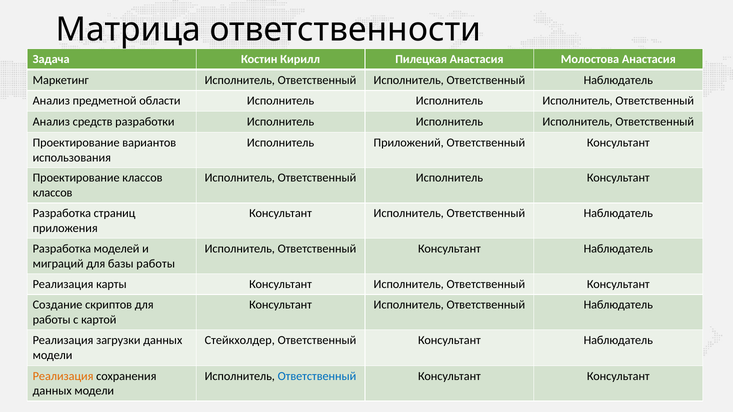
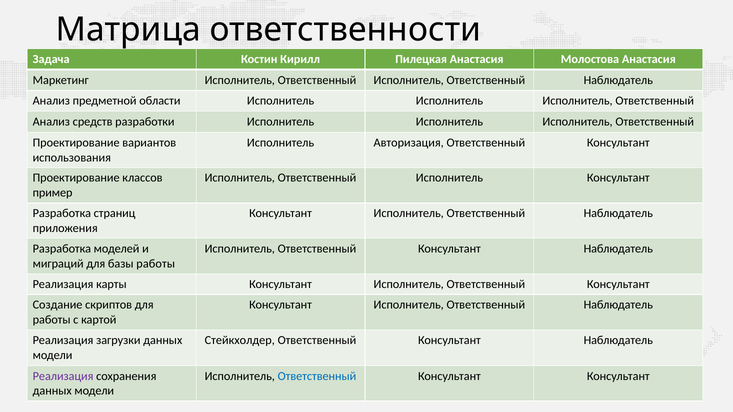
Приложений: Приложений -> Авторизация (409, 143)
классов: классов -> пример (53, 193)
Реализация colour: orange -> purple (63, 376)
